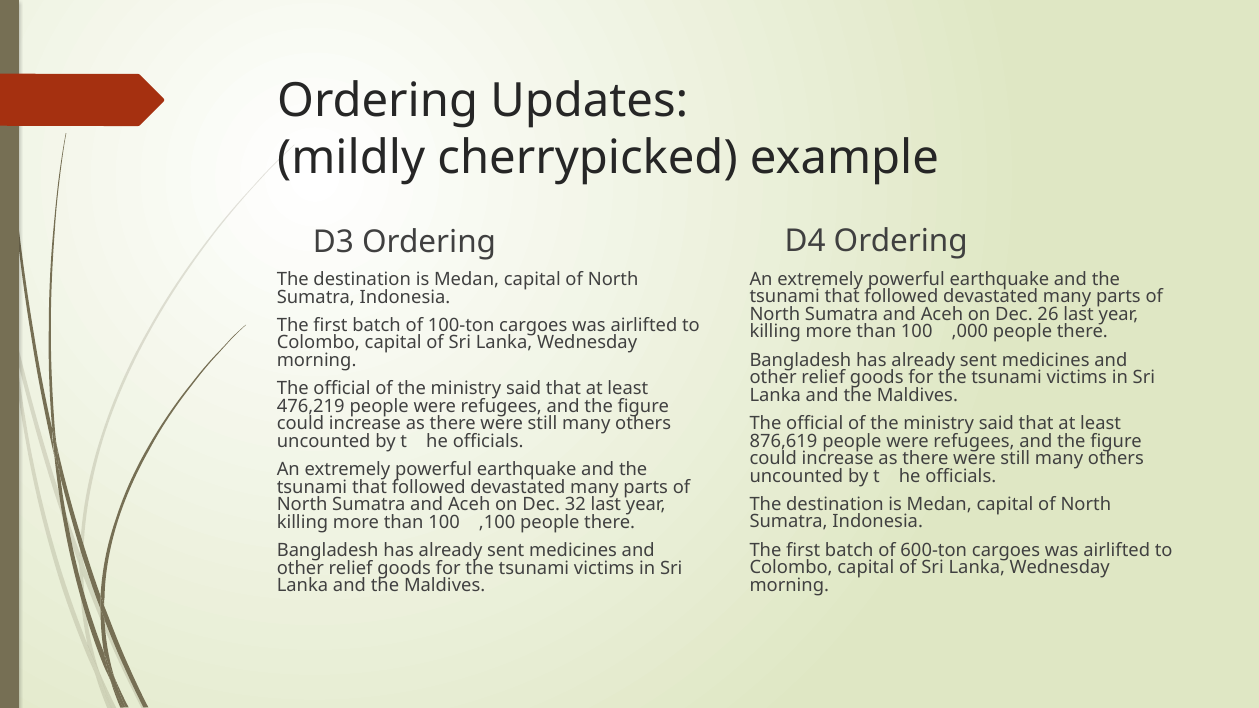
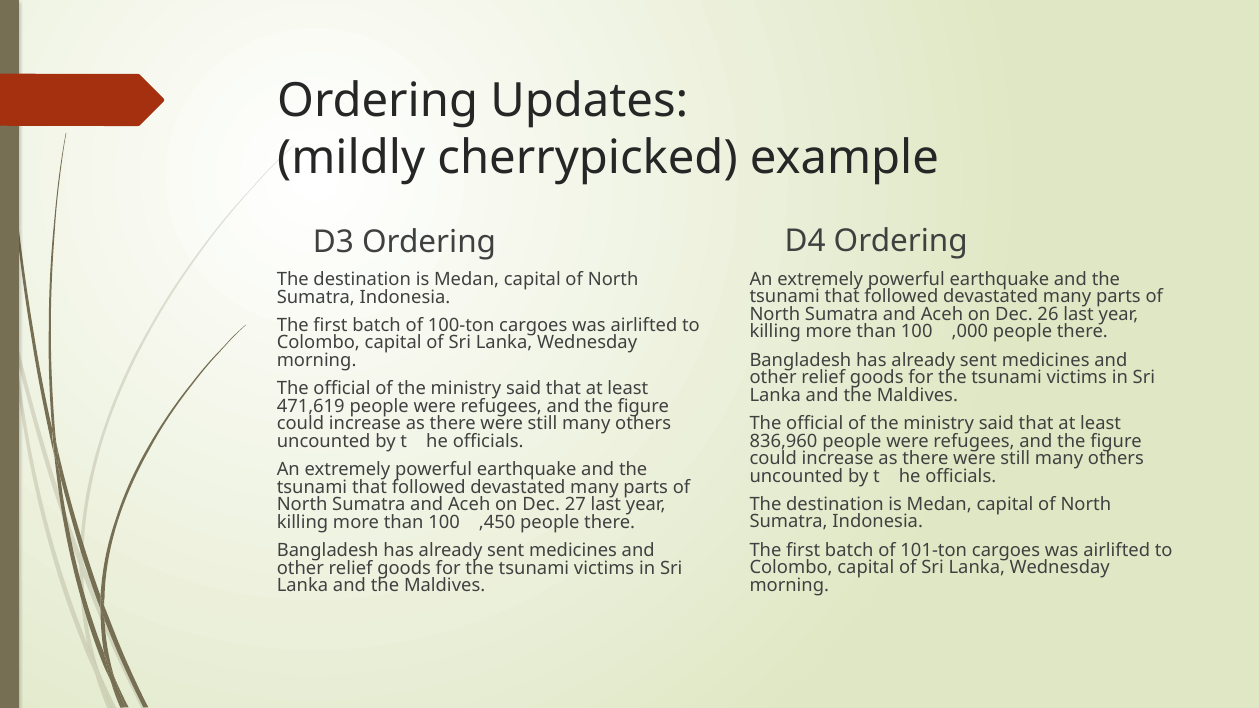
476,219: 476,219 -> 471,619 (311, 406)
876,619: 876,619 -> 836,960 (783, 441)
32: 32 -> 27 (575, 505)
,100: ,100 -> ,450 (497, 522)
600-ton: 600-ton -> 101-ton (934, 550)
